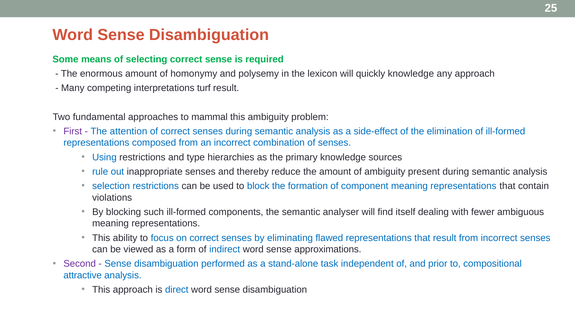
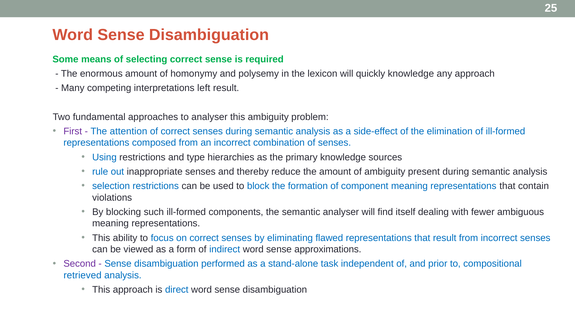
turf: turf -> left (204, 88)
to mammal: mammal -> analyser (209, 117)
attractive: attractive -> retrieved (83, 275)
